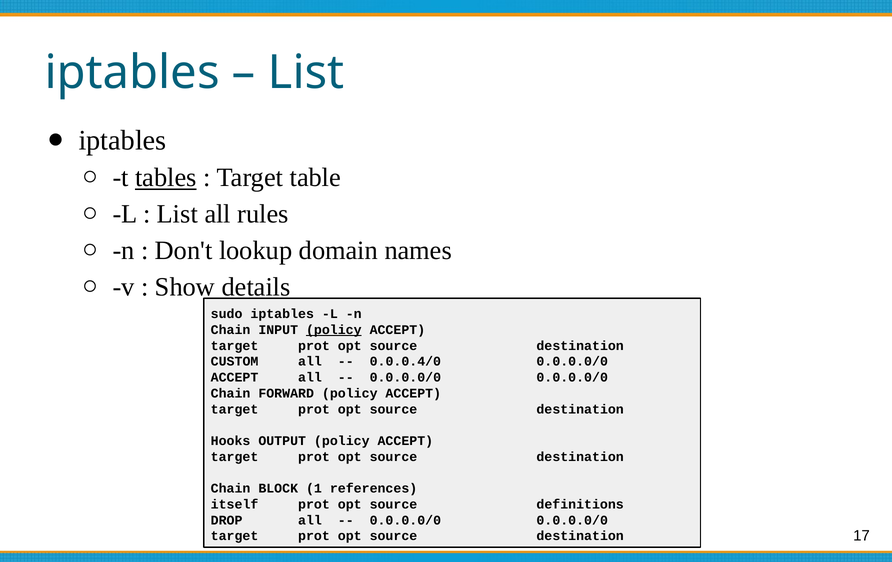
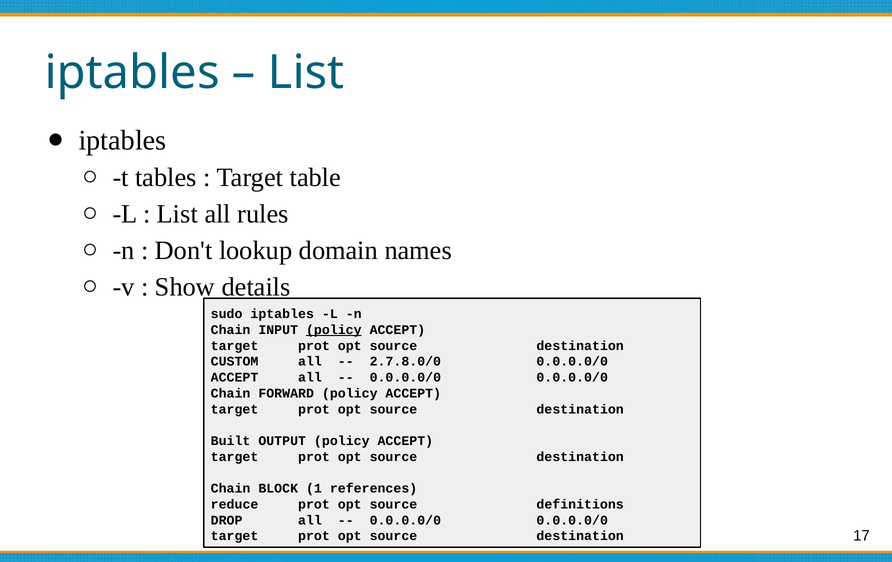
tables underline: present -> none (166, 178)
0.0.0.4/0: 0.0.0.4/0 -> 2.7.8.0/0 (405, 362)
Hooks: Hooks -> Built (231, 441)
itself: itself -> reduce (235, 504)
